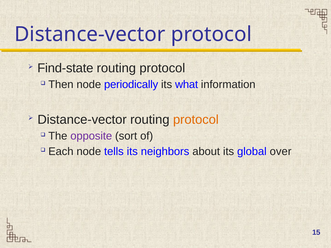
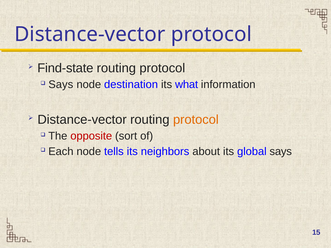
Then: Then -> Says (61, 85)
periodically: periodically -> destination (131, 85)
opposite colour: purple -> red (91, 136)
global over: over -> says (281, 152)
